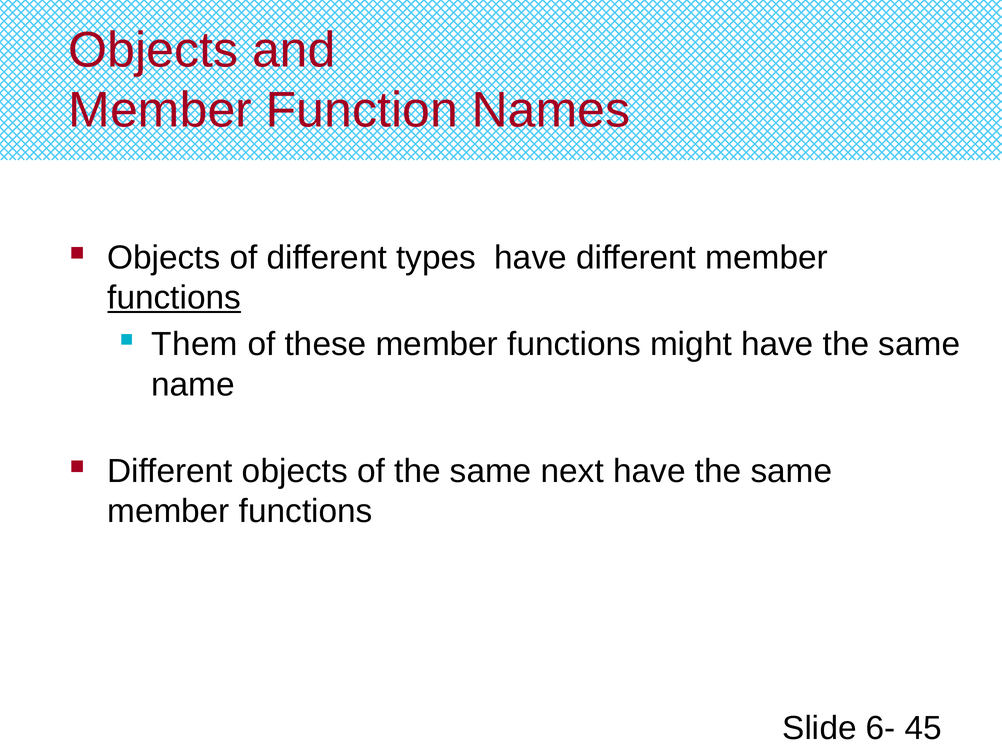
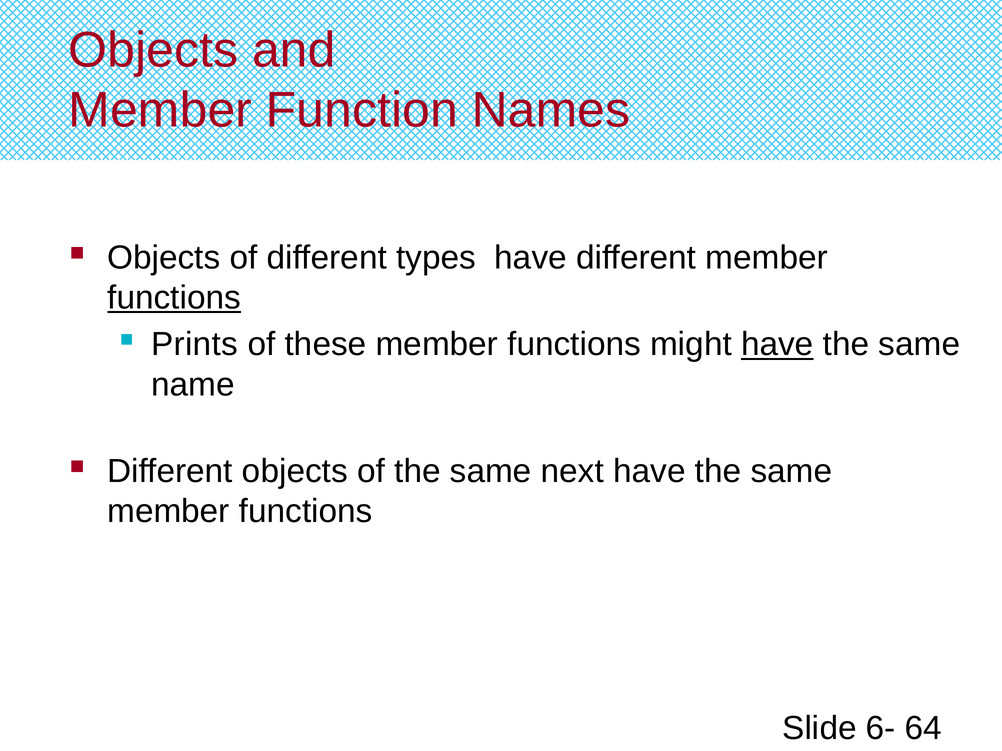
Them: Them -> Prints (195, 345)
have underline: none -> present (777, 345)
45: 45 -> 64 (923, 729)
